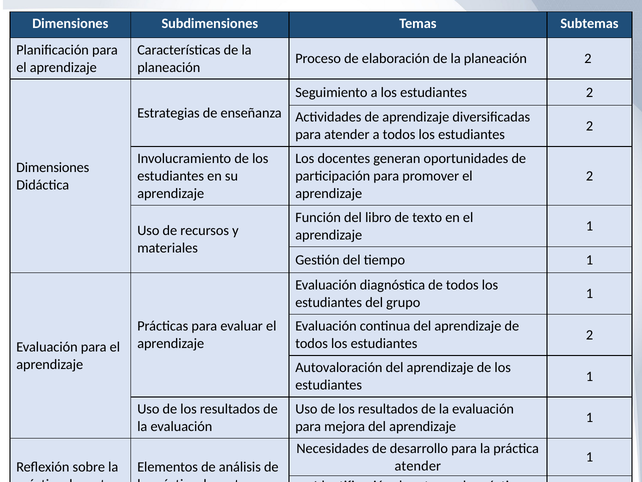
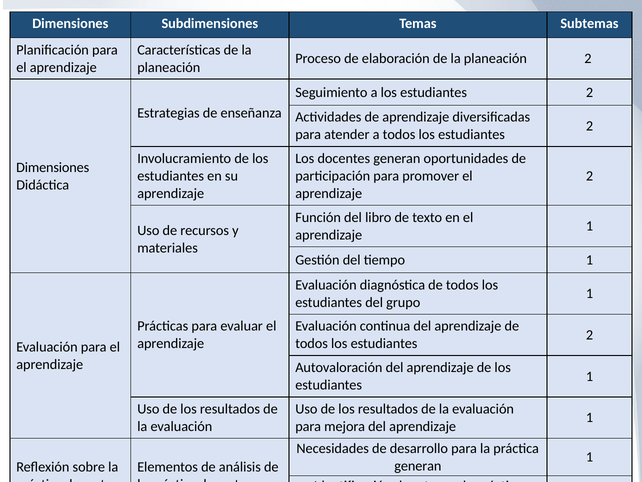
atender: atender -> generan (418, 465)
